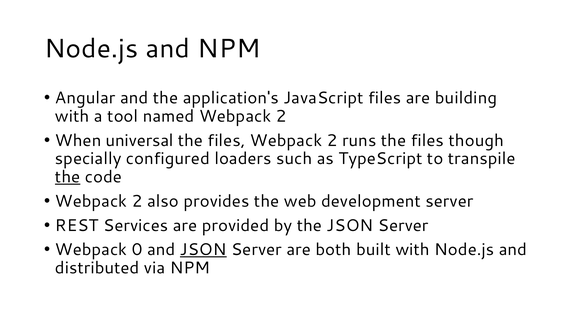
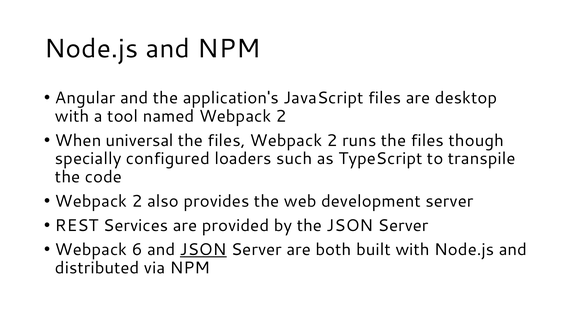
building: building -> desktop (466, 98)
the underline: present -> none (68, 177)
0: 0 -> 6 (137, 249)
